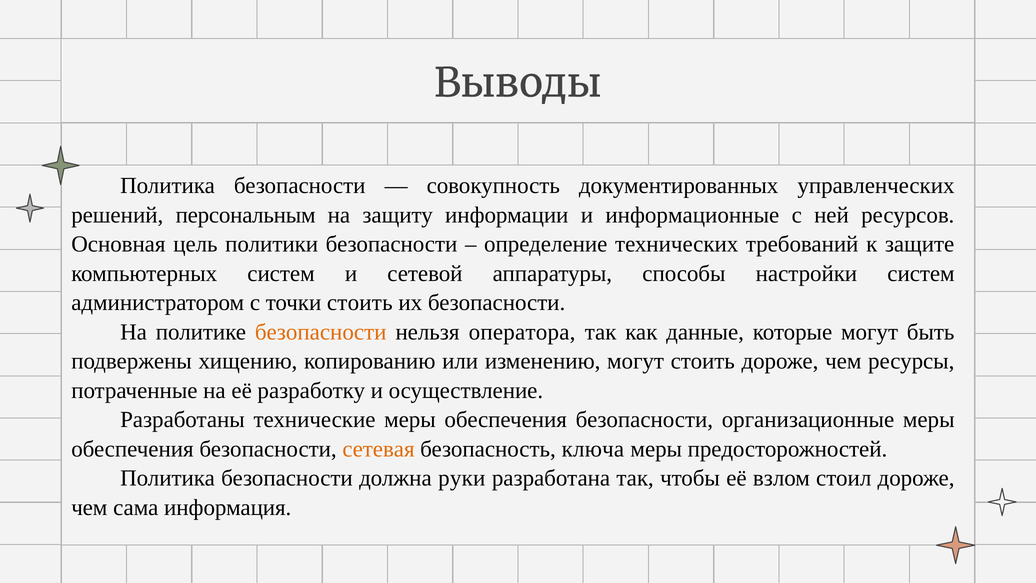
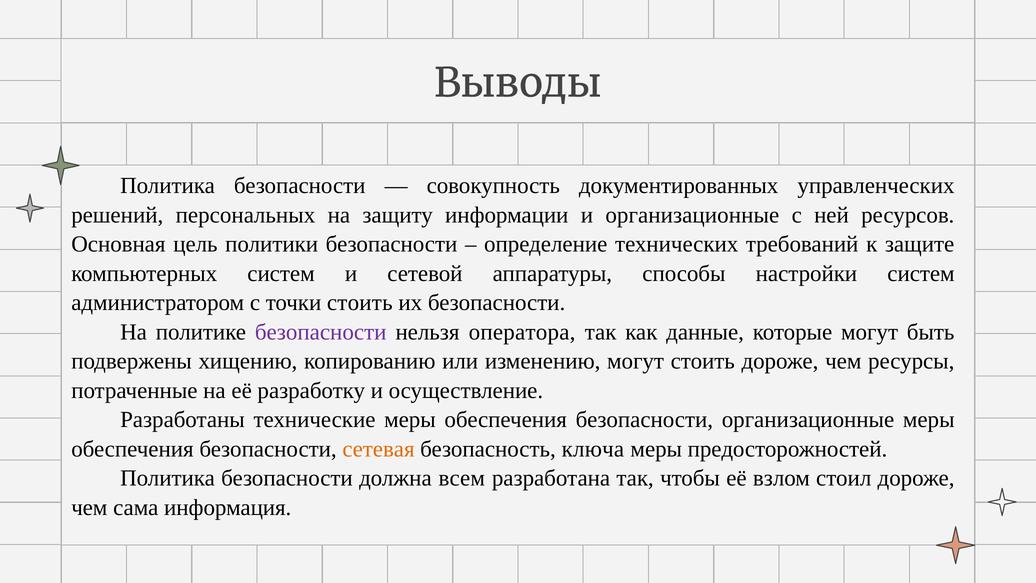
персональным: персональным -> персональных (245, 215)
и информационные: информационные -> организационные (692, 215)
безопасности colour: orange -> purple (321, 332)
руки: руки -> всем (462, 478)
